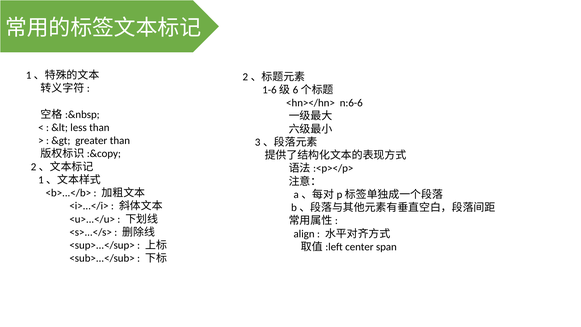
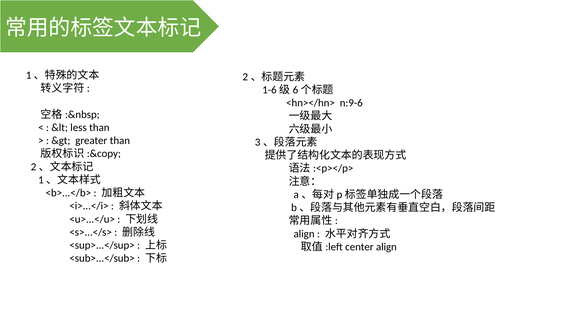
n:6-6: n:6-6 -> n:9-6 (351, 103)
center span: span -> align (386, 247)
